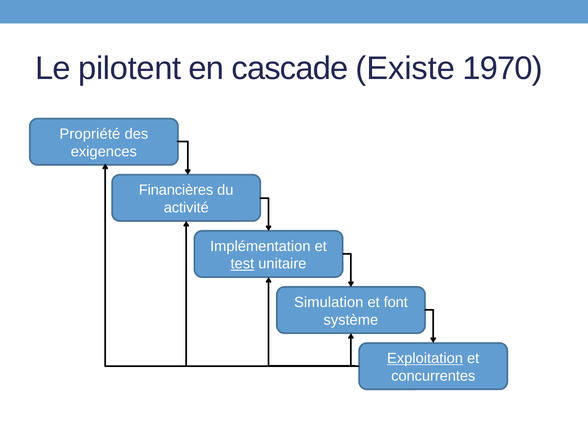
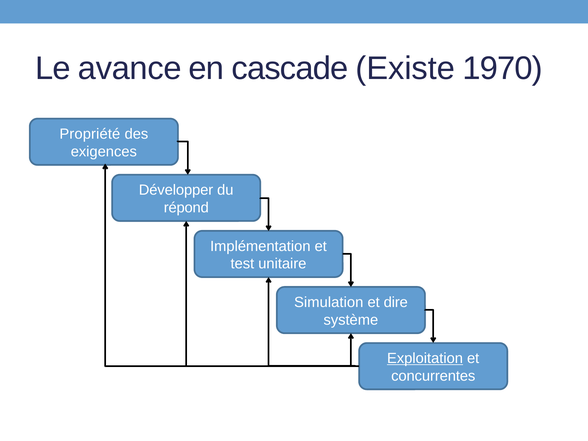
pilotent: pilotent -> avance (130, 68)
Financières: Financières -> Développer (176, 190)
activité: activité -> répond (186, 208)
test underline: present -> none (242, 264)
font: font -> dire (396, 302)
